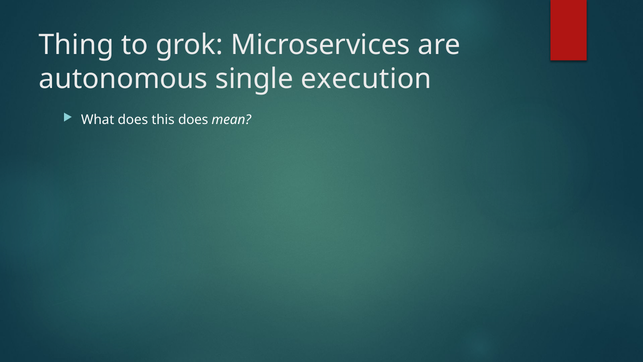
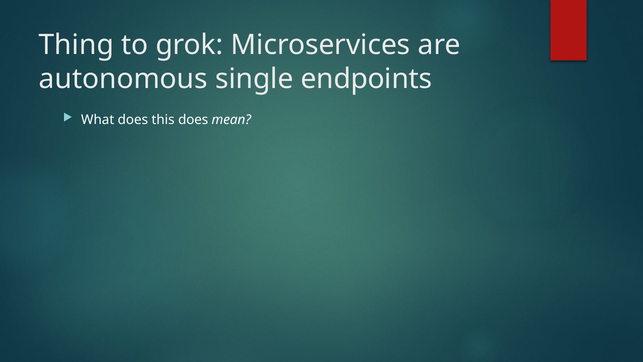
execution: execution -> endpoints (366, 79)
